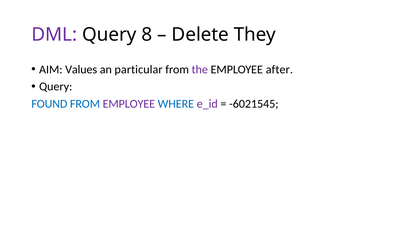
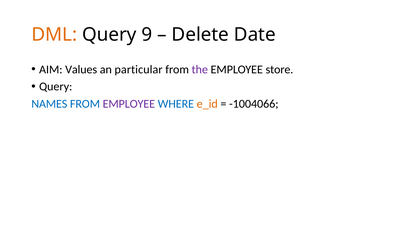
DML colour: purple -> orange (54, 35)
8: 8 -> 9 (147, 35)
They: They -> Date (255, 35)
after: after -> store (279, 70)
FOUND: FOUND -> NAMES (49, 104)
e_id colour: purple -> orange (207, 104)
-6021545: -6021545 -> -1004066 (254, 104)
